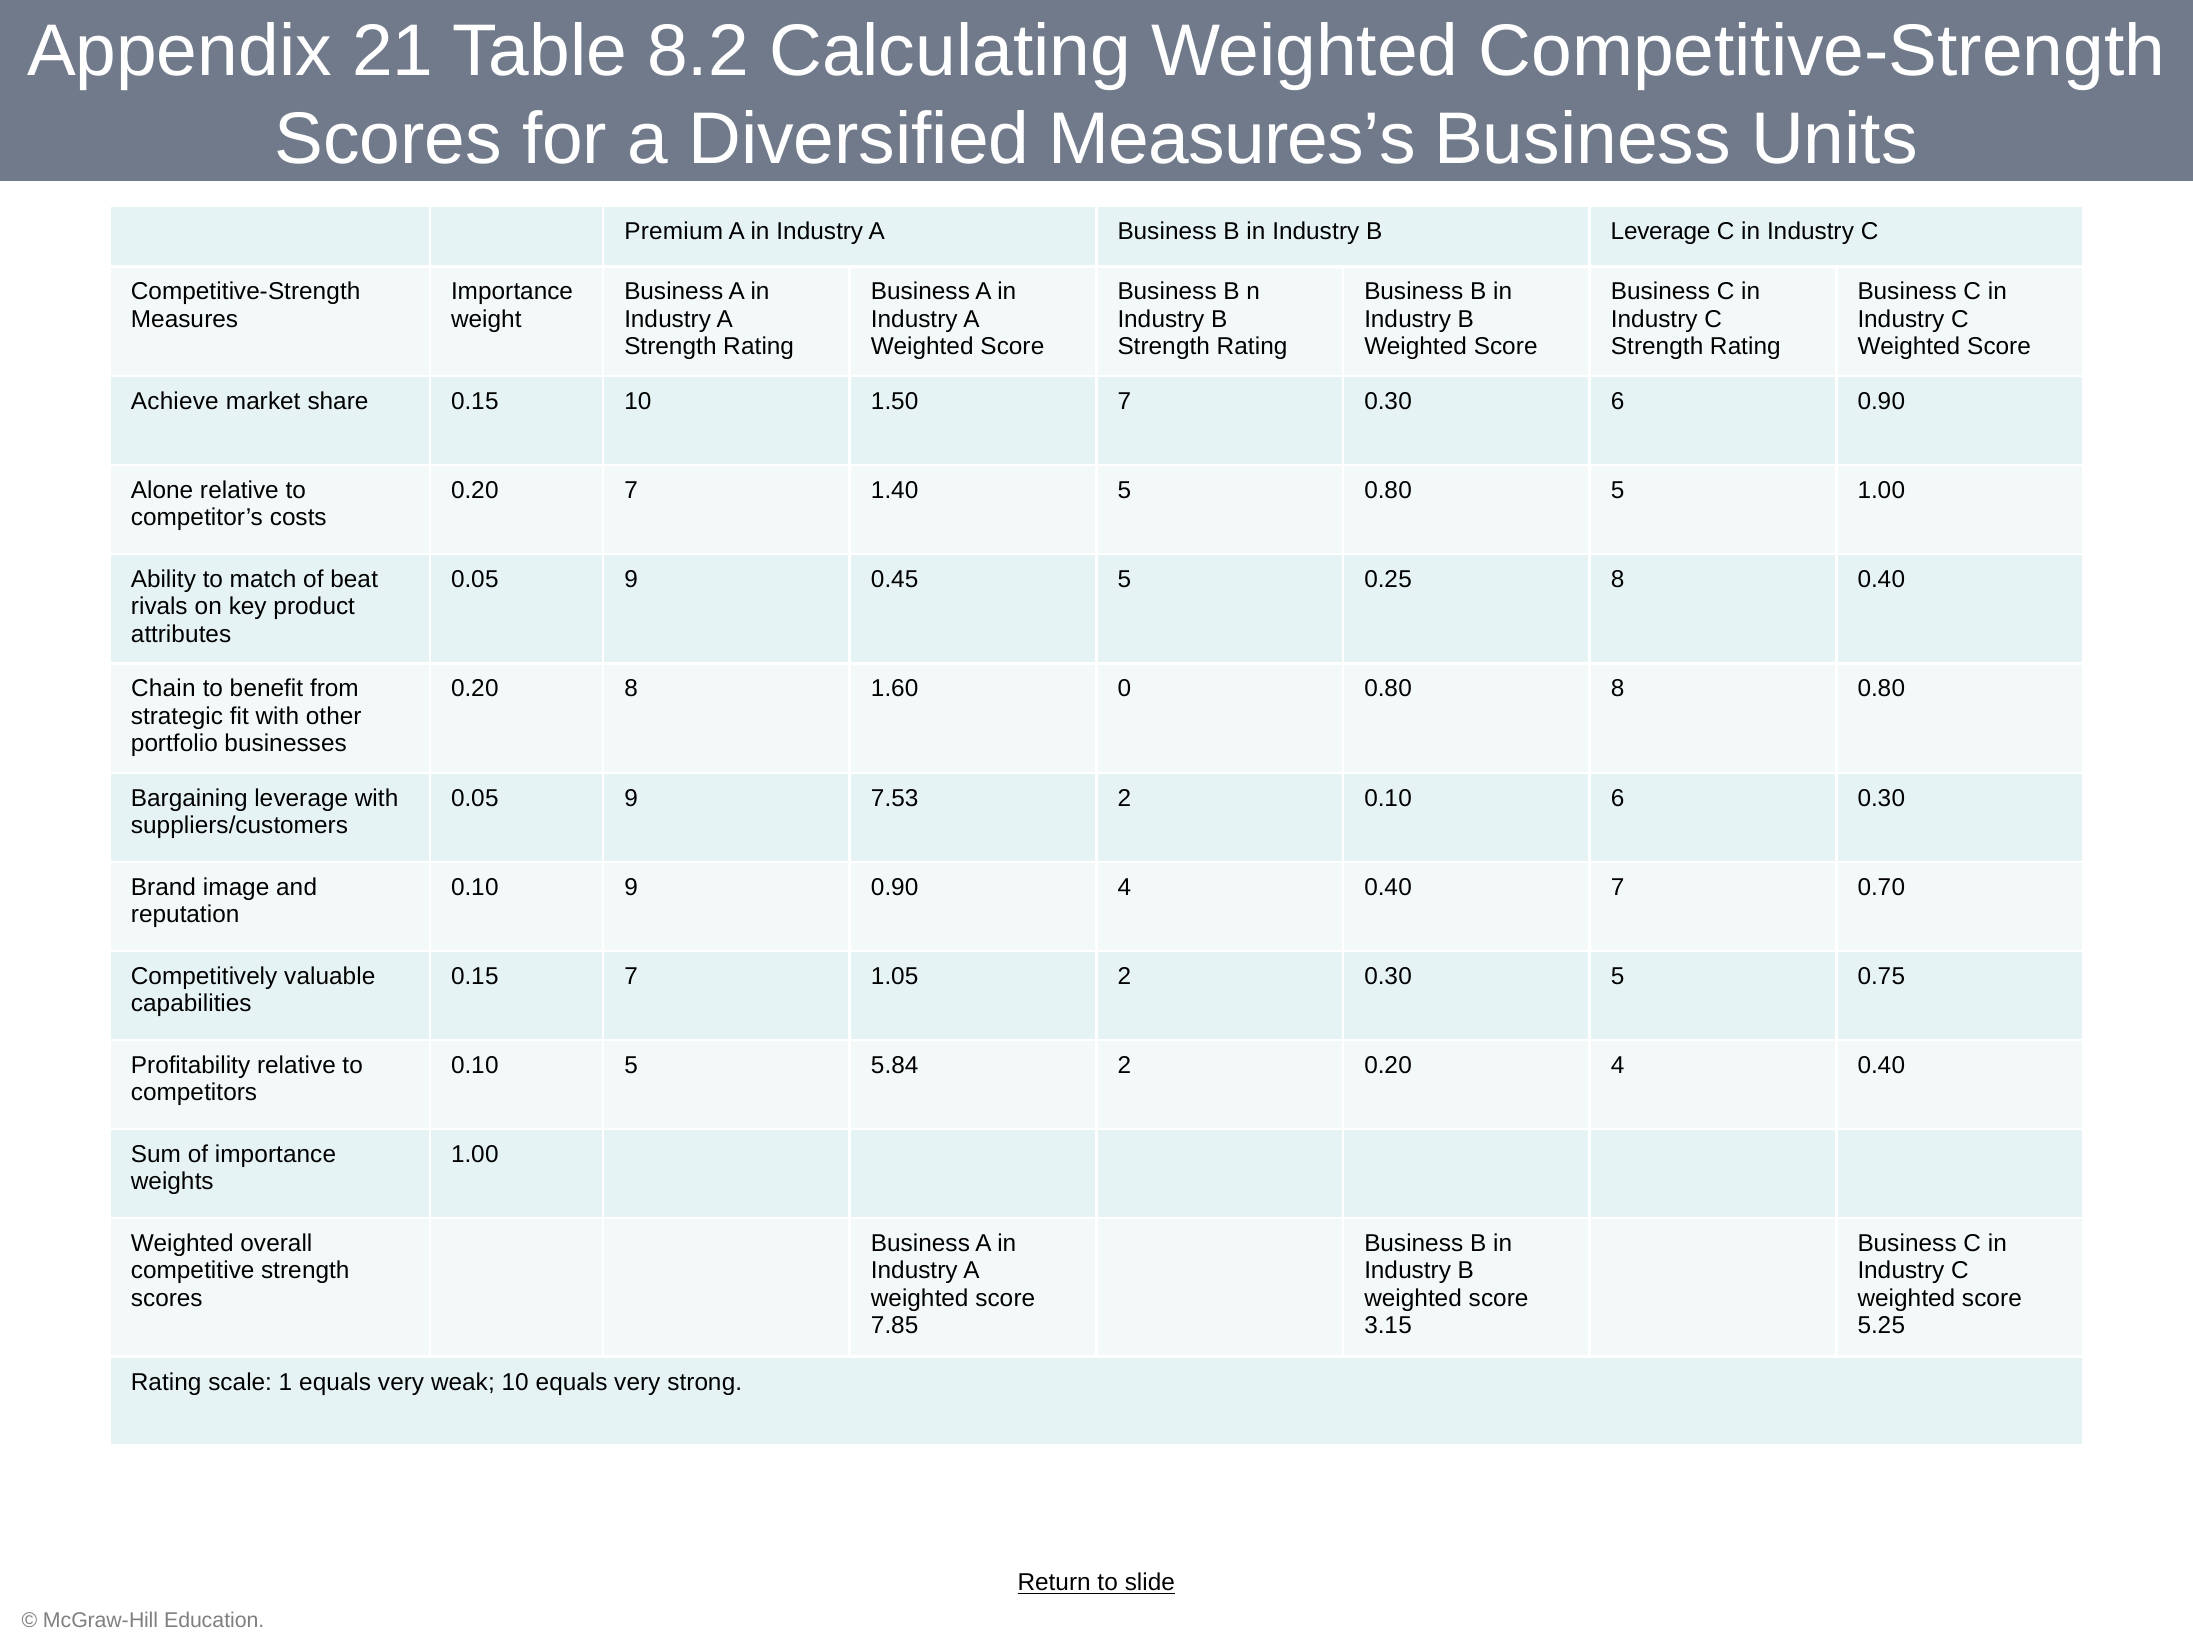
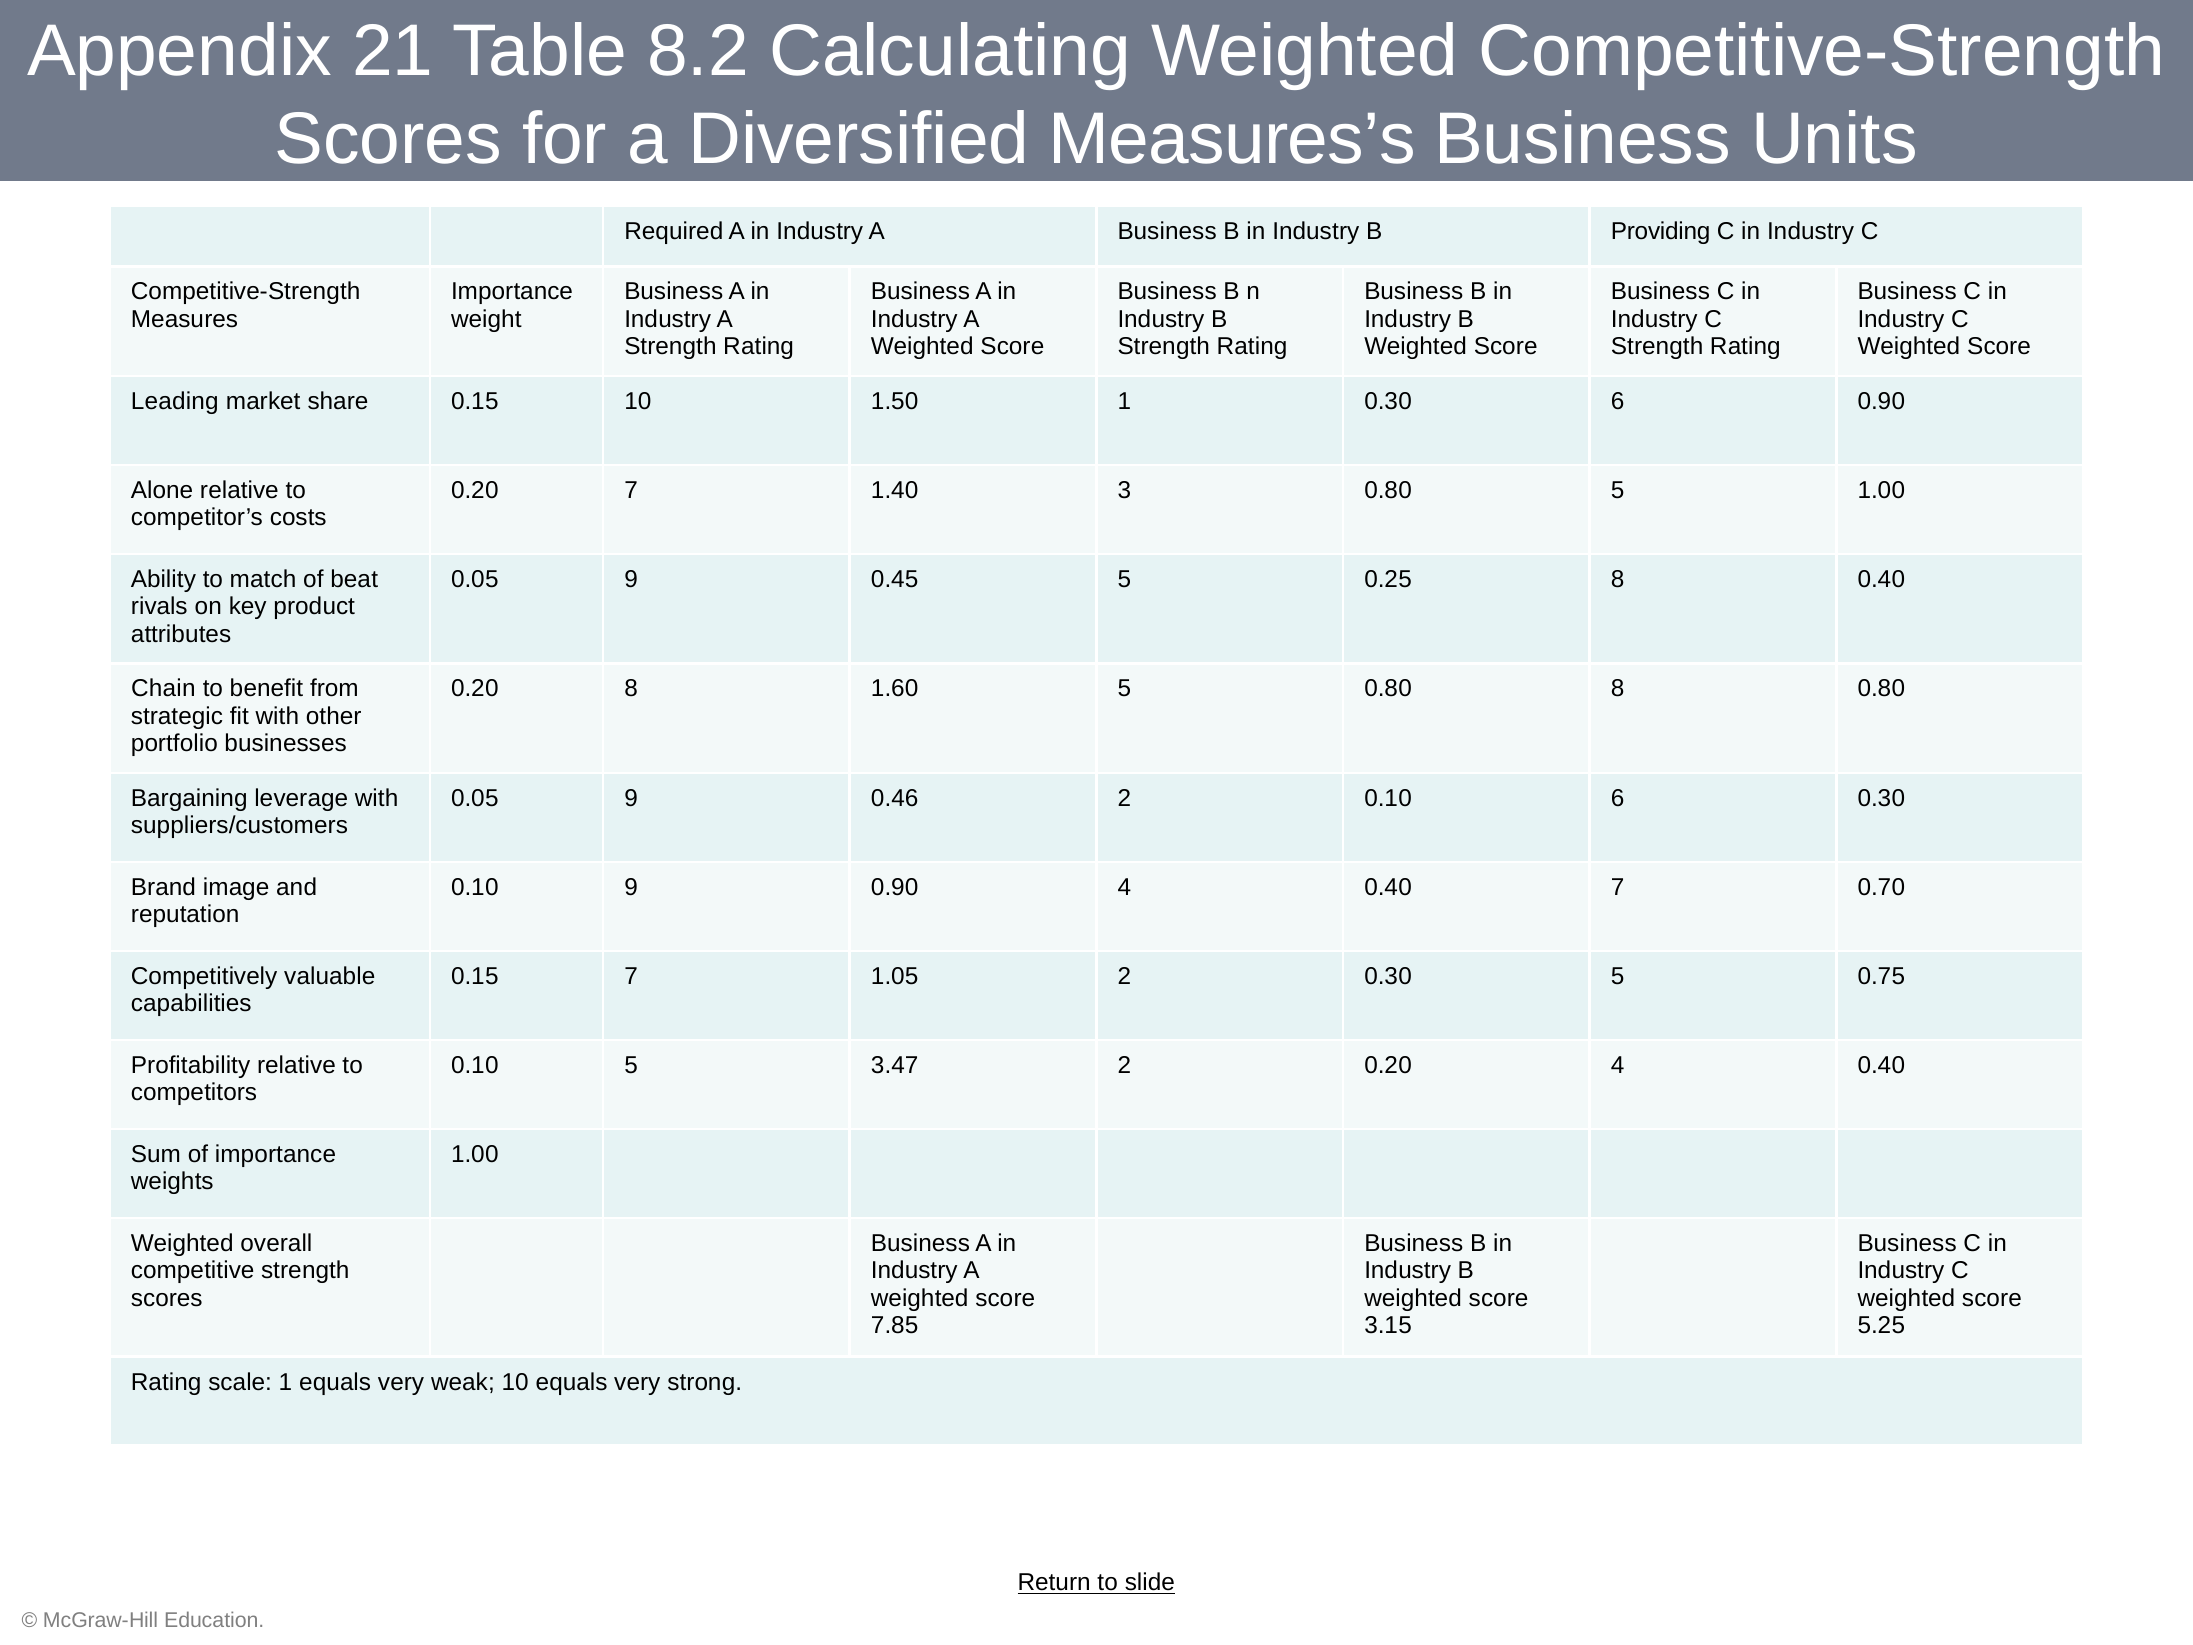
Premium: Premium -> Required (674, 231)
B Leverage: Leverage -> Providing (1661, 231)
Achieve: Achieve -> Leading (175, 401)
1.50 7: 7 -> 1 (1124, 401)
1.40 5: 5 -> 3 (1124, 490)
1.60 0: 0 -> 5 (1124, 689)
7.53: 7.53 -> 0.46 (895, 798)
5.84: 5.84 -> 3.47 (895, 1065)
